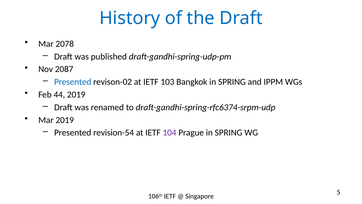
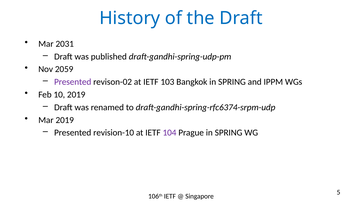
2078: 2078 -> 2031 (65, 44)
2087: 2087 -> 2059 (64, 69)
Presented colour: blue -> purple (73, 82)
44: 44 -> 10 (59, 94)
revision-54: revision-54 -> revision-10 (114, 132)
